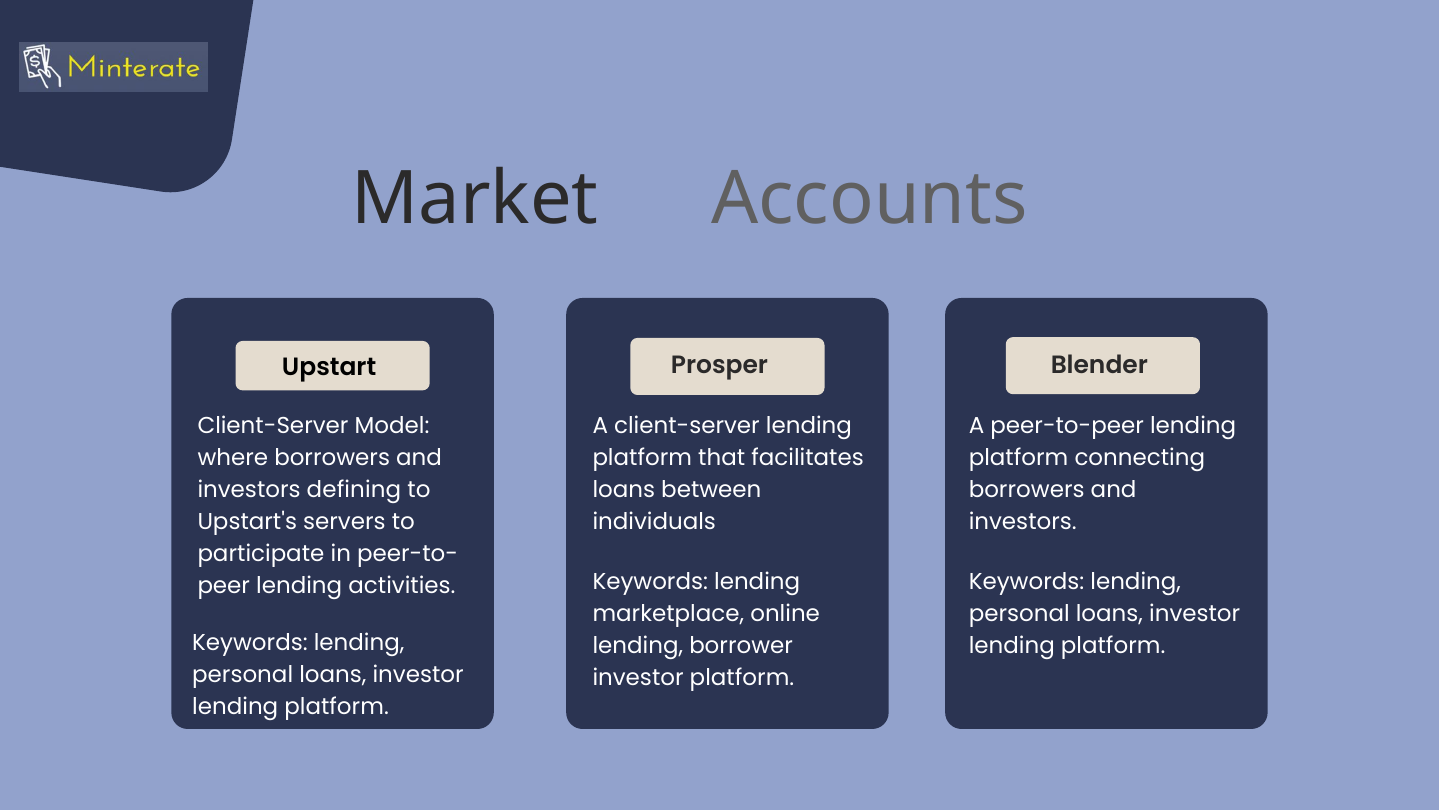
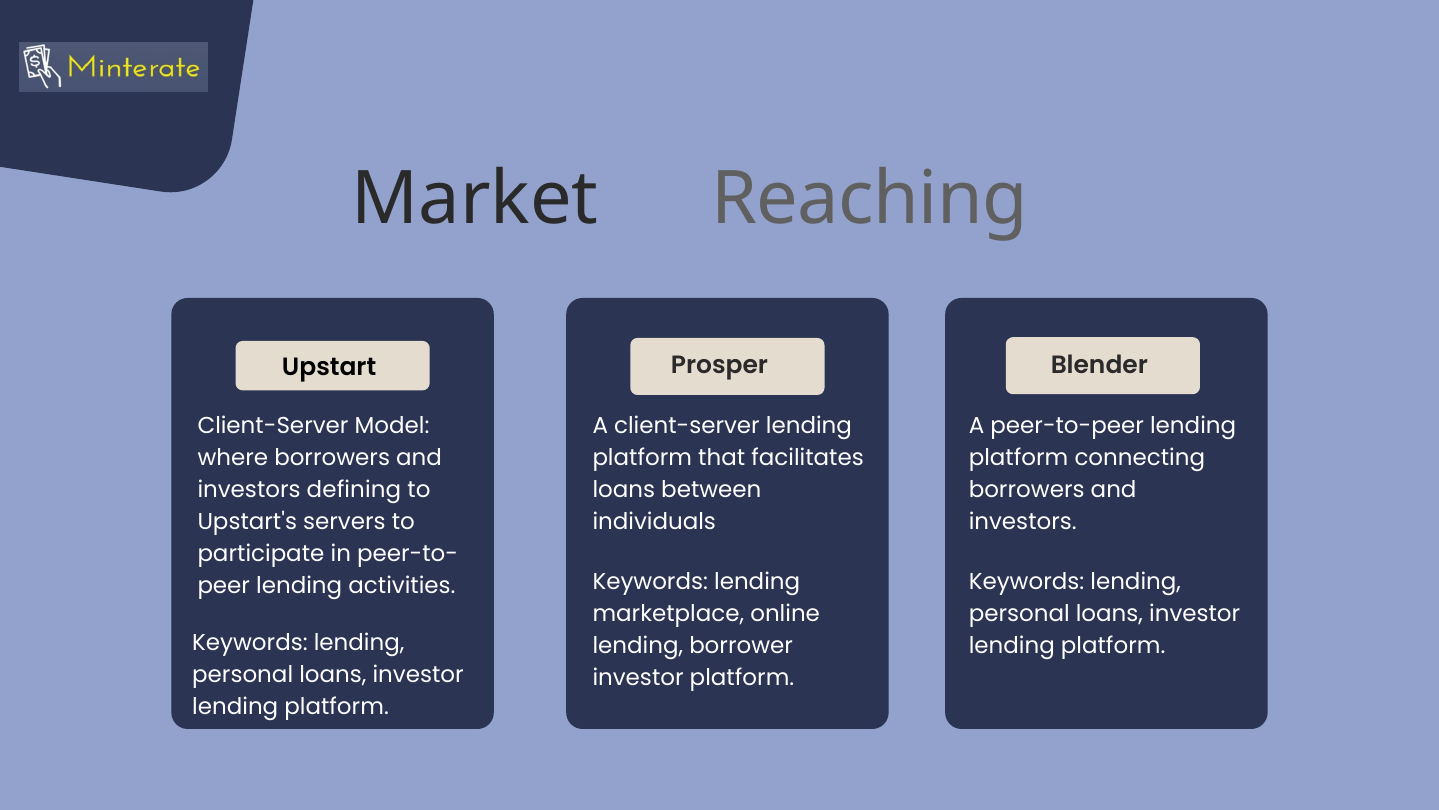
Accounts: Accounts -> Reaching (870, 198)
